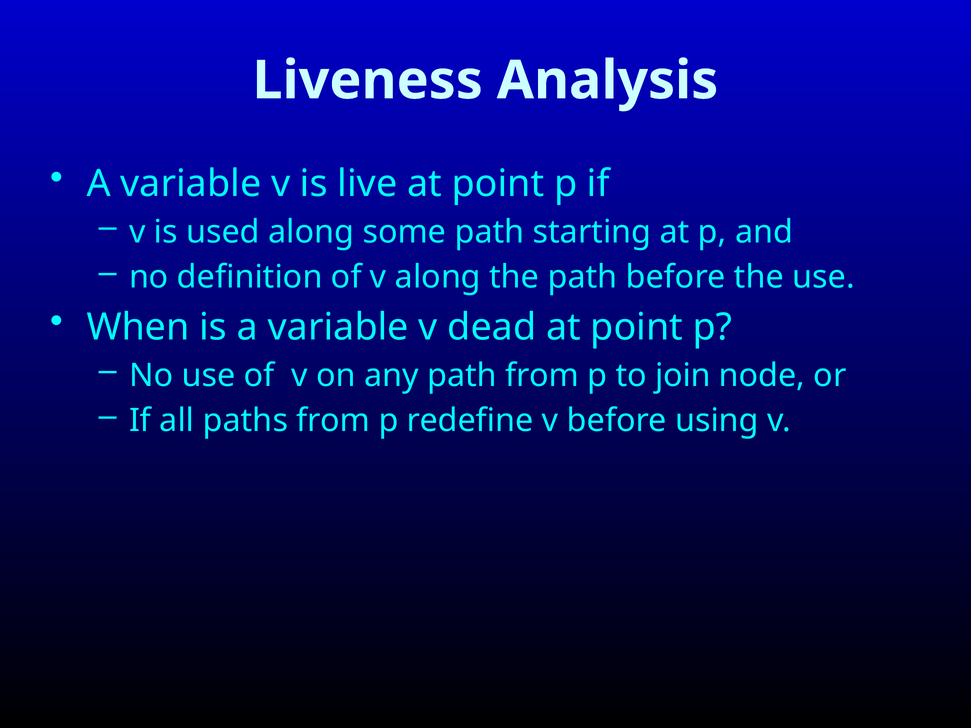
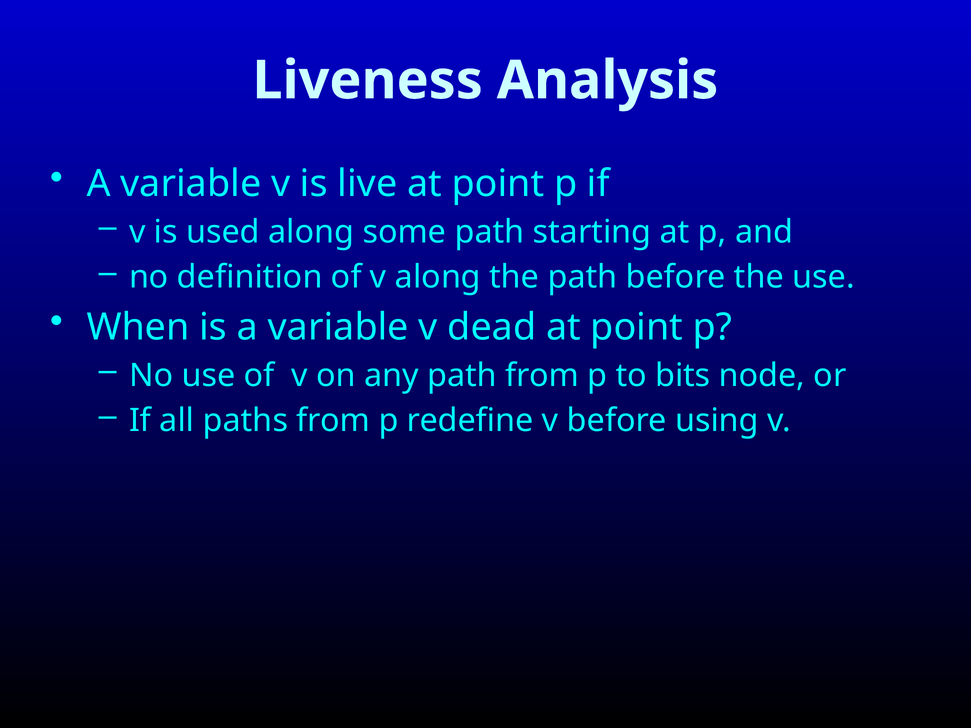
join: join -> bits (683, 376)
